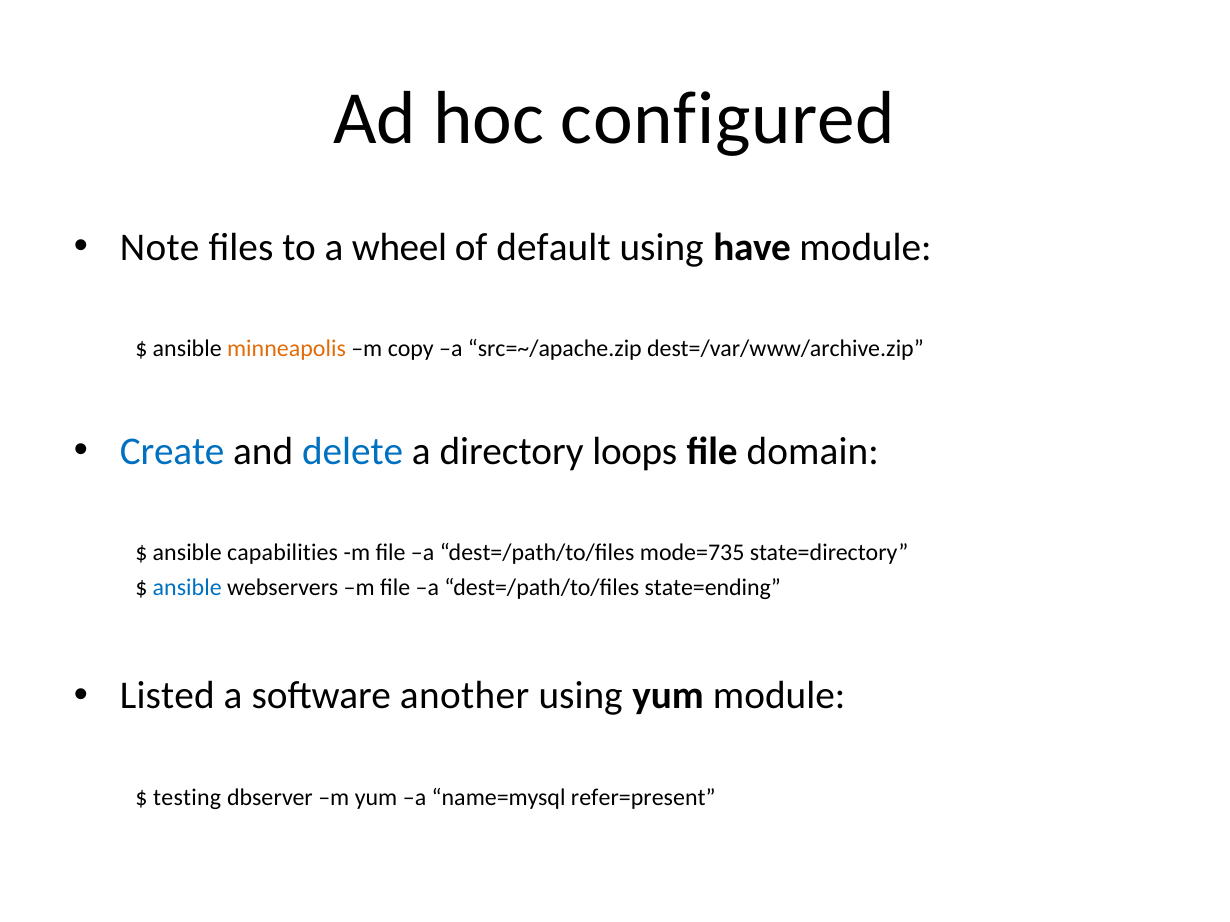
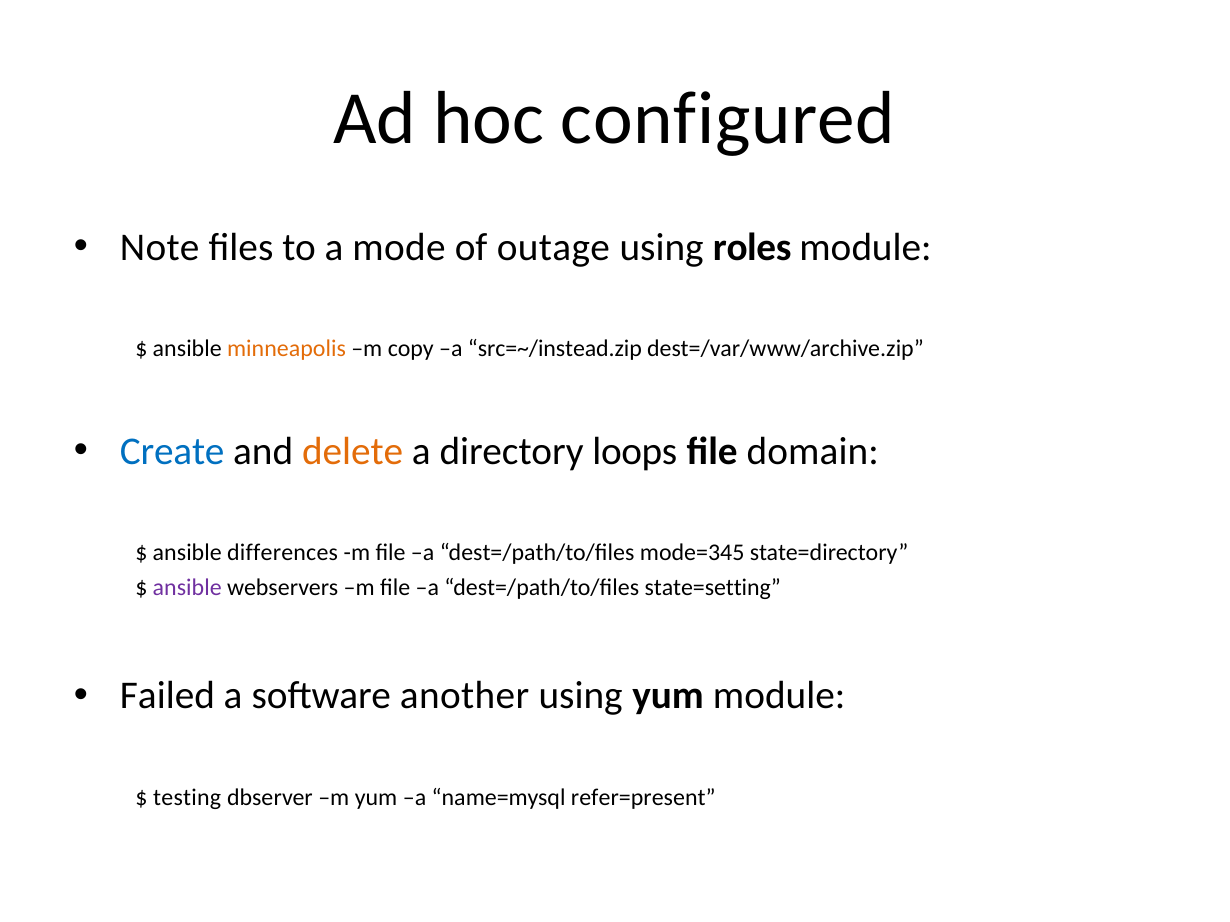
wheel: wheel -> mode (399, 248)
default: default -> outage (553, 248)
have: have -> roles (752, 248)
src=~/apache.zip: src=~/apache.zip -> src=~/instead.zip (555, 349)
delete colour: blue -> orange (353, 452)
capabilities: capabilities -> differences (283, 553)
mode=735: mode=735 -> mode=345 (692, 553)
ansible colour: blue -> purple (187, 588)
state=ending: state=ending -> state=setting (713, 588)
Listed: Listed -> Failed (167, 696)
